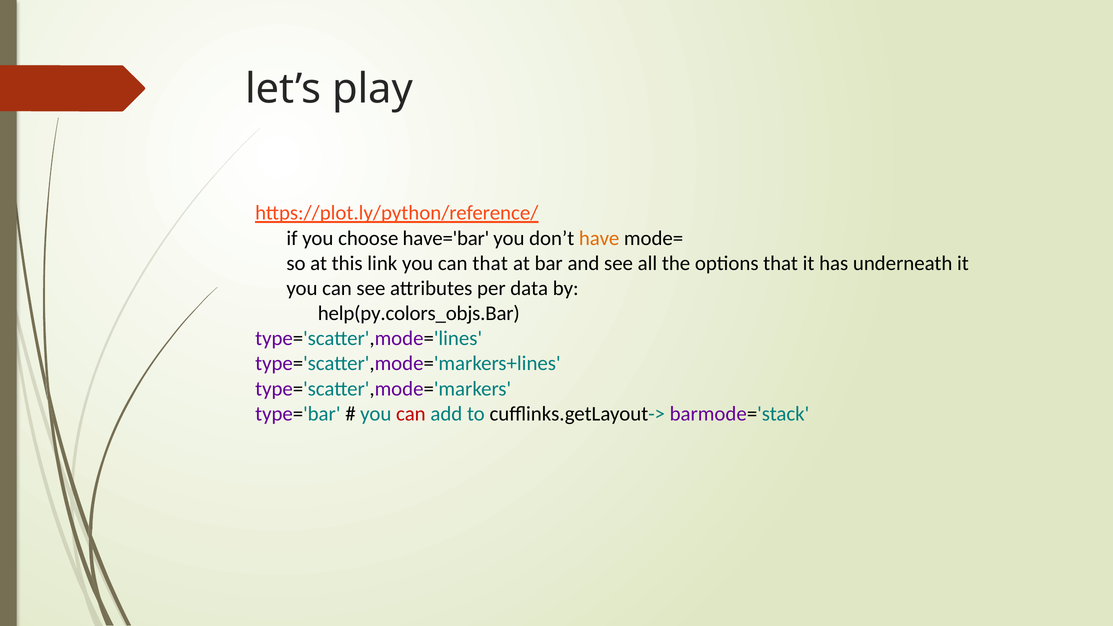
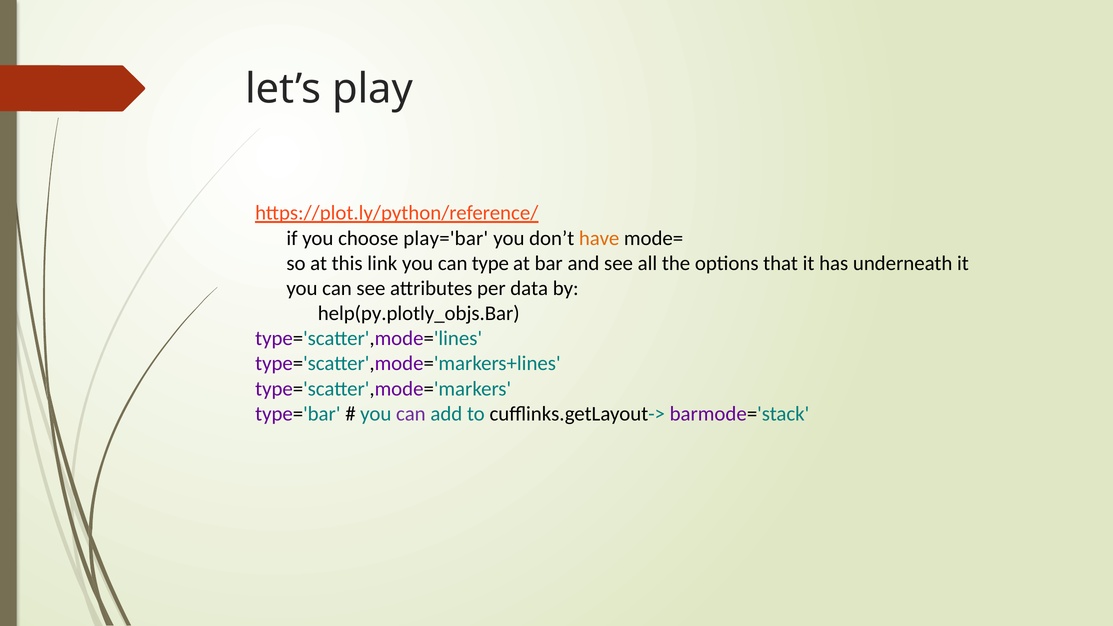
have='bar: have='bar -> play='bar (446, 238)
can that: that -> type (490, 263)
help(py.colors_objs.Bar: help(py.colors_objs.Bar -> help(py.plotly_objs.Bar (419, 314)
can colour: red -> purple (411, 414)
